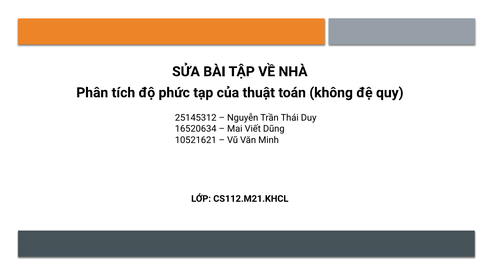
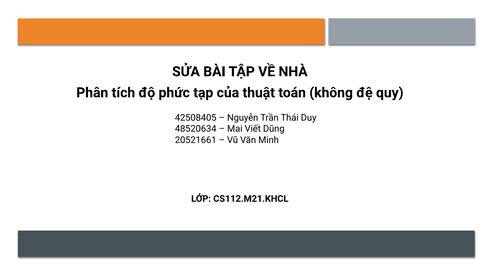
25145312: 25145312 -> 42508405 (196, 118)
16520634: 16520634 -> 48520634 (196, 129)
10521621: 10521621 -> 20521661 (196, 140)
